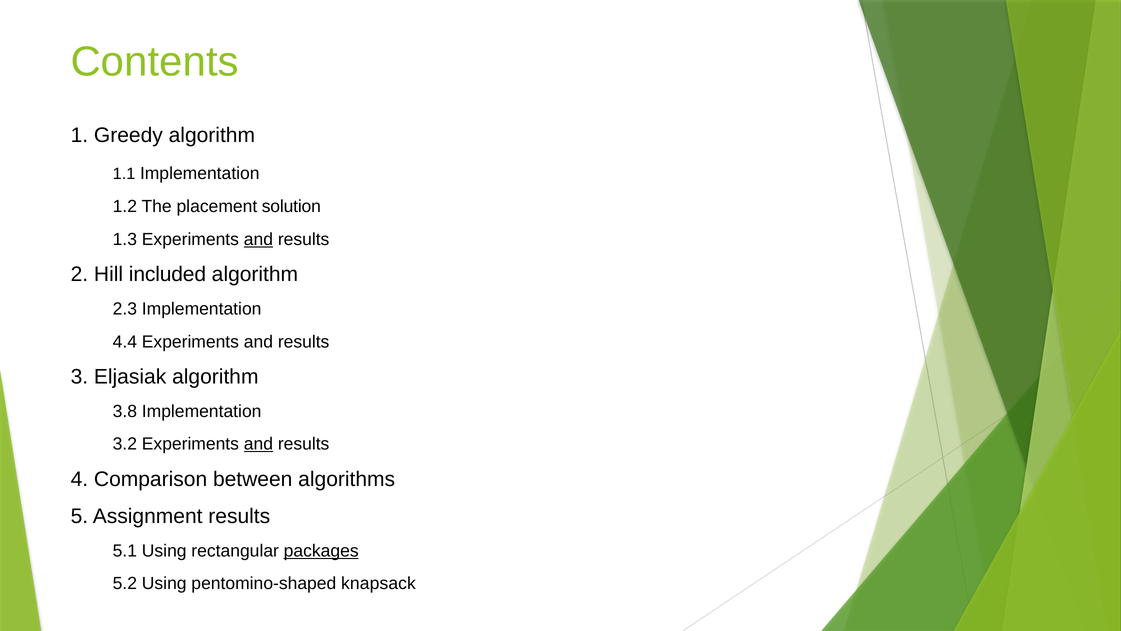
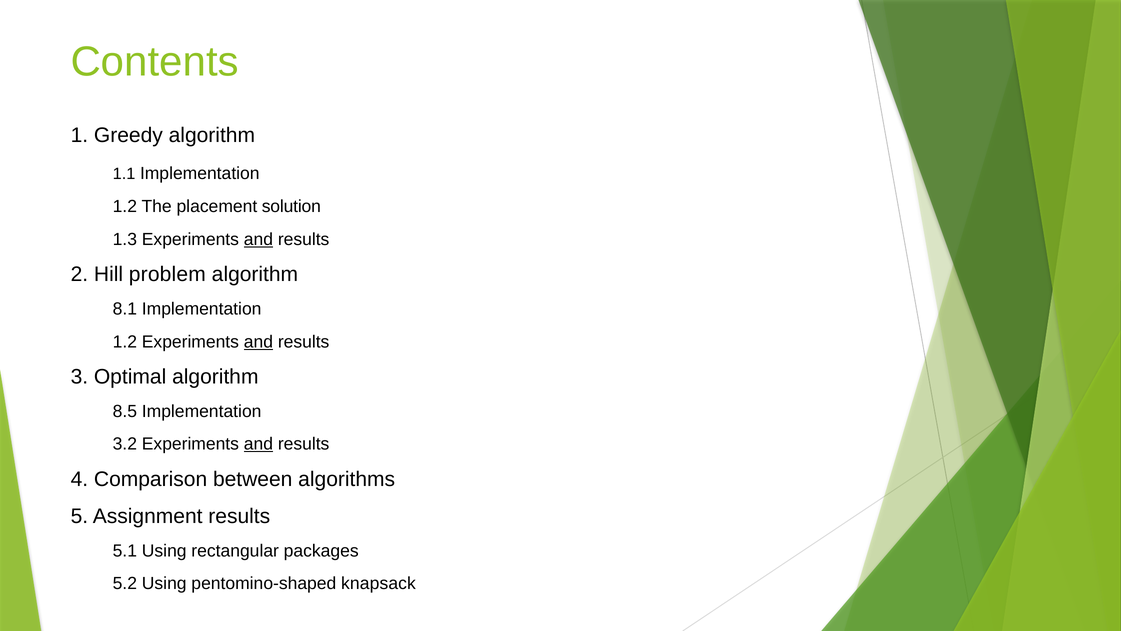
included: included -> problem (167, 274)
2.3: 2.3 -> 8.1 (125, 309)
4.4: 4.4 -> 1.2 (125, 342)
and underline: none -> present (258, 342)
Eljasiak: Eljasiak -> Optimal (130, 377)
3.8: 3.8 -> 8.5 (125, 411)
packages underline: present -> none (321, 550)
